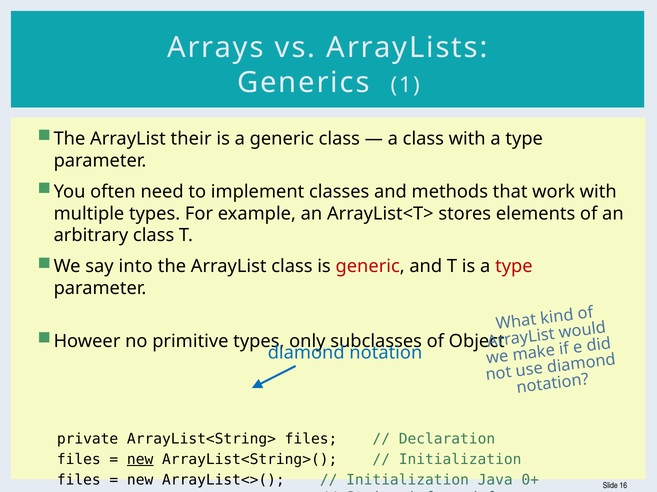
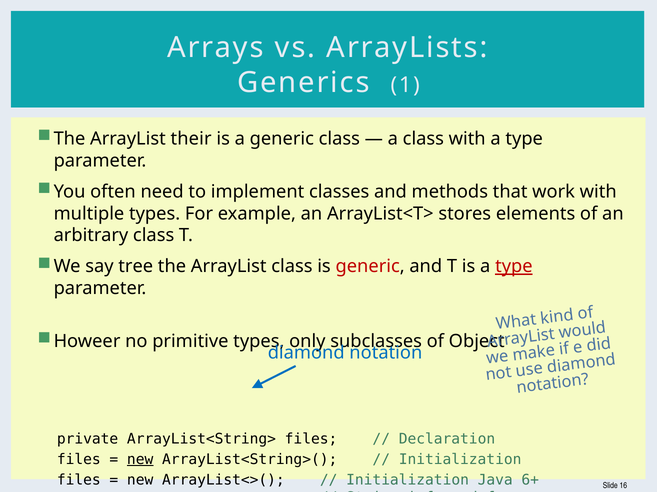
into: into -> tree (136, 267)
type underline: none -> present (514, 267)
0+: 0+ -> 6+ (530, 480)
